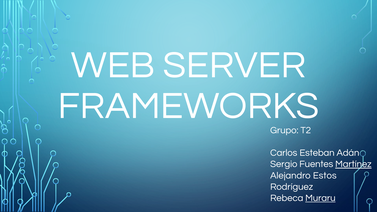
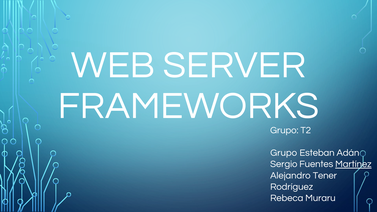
Carlos: Carlos -> Grupo (284, 153)
Estos: Estos -> Tener (325, 175)
Muraru underline: present -> none (320, 198)
